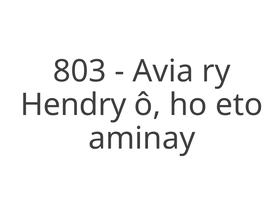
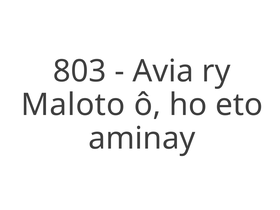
Hendry: Hendry -> Maloto (73, 105)
